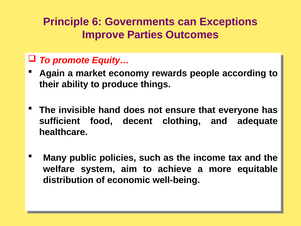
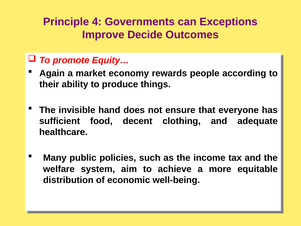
6: 6 -> 4 (97, 22)
Parties: Parties -> Decide (145, 35)
